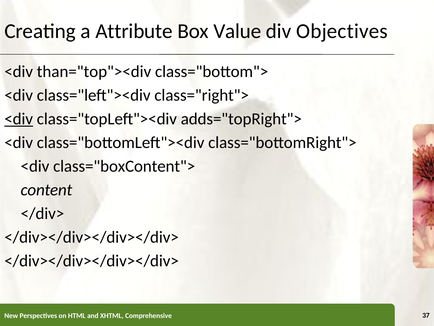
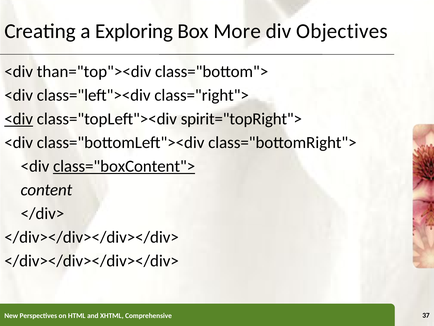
Attribute: Attribute -> Exploring (134, 31)
Value: Value -> More (237, 31)
adds="topRight">: adds="topRight"> -> spirit="topRight"> (241, 119)
class="boxContent"> underline: none -> present (124, 166)
